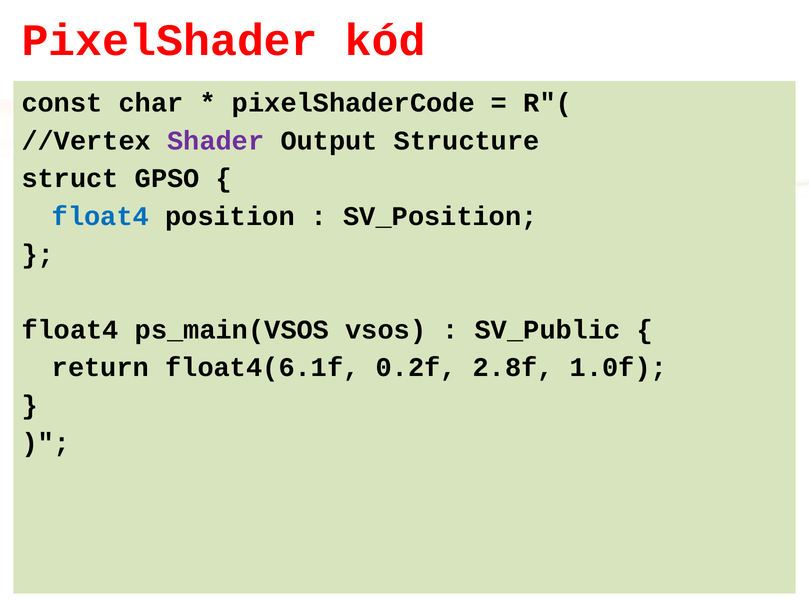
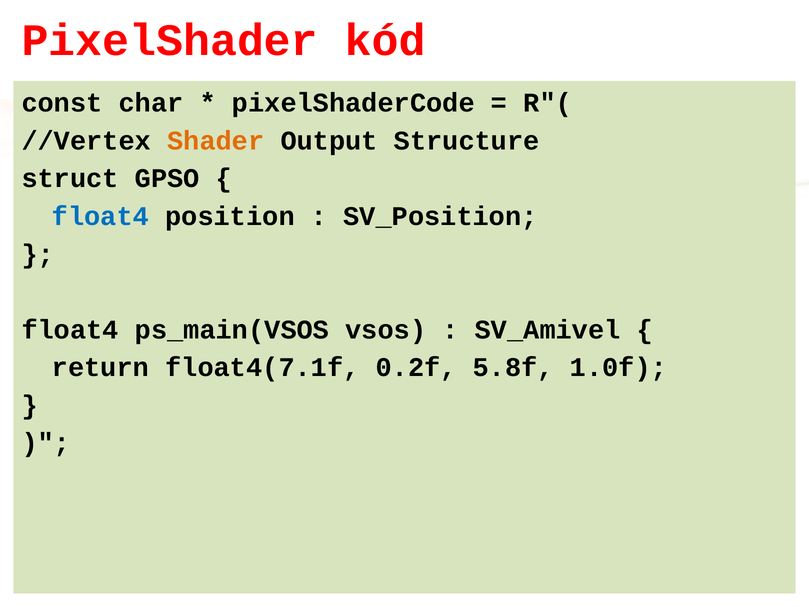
Shader colour: purple -> orange (216, 141)
SV_Public: SV_Public -> SV_Amivel (548, 329)
float4(6.1f: float4(6.1f -> float4(7.1f (262, 367)
2.8f: 2.8f -> 5.8f (513, 367)
